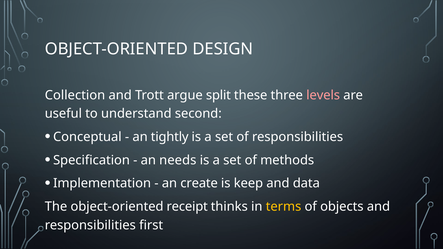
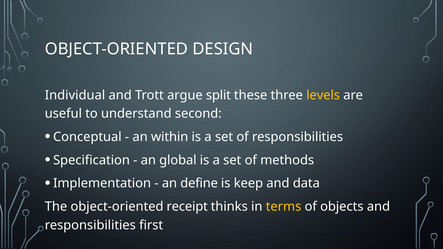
Collection: Collection -> Individual (75, 95)
levels colour: pink -> yellow (323, 95)
tightly: tightly -> within (170, 137)
needs: needs -> global (178, 160)
create: create -> define (199, 183)
